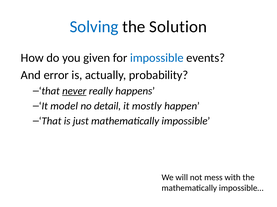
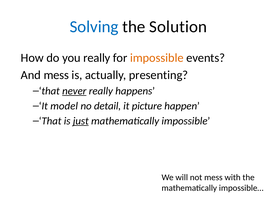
you given: given -> really (97, 58)
impossible colour: blue -> orange (157, 58)
And error: error -> mess (56, 75)
probability: probability -> presenting (158, 75)
mostly: mostly -> picture (147, 106)
just underline: none -> present (81, 121)
